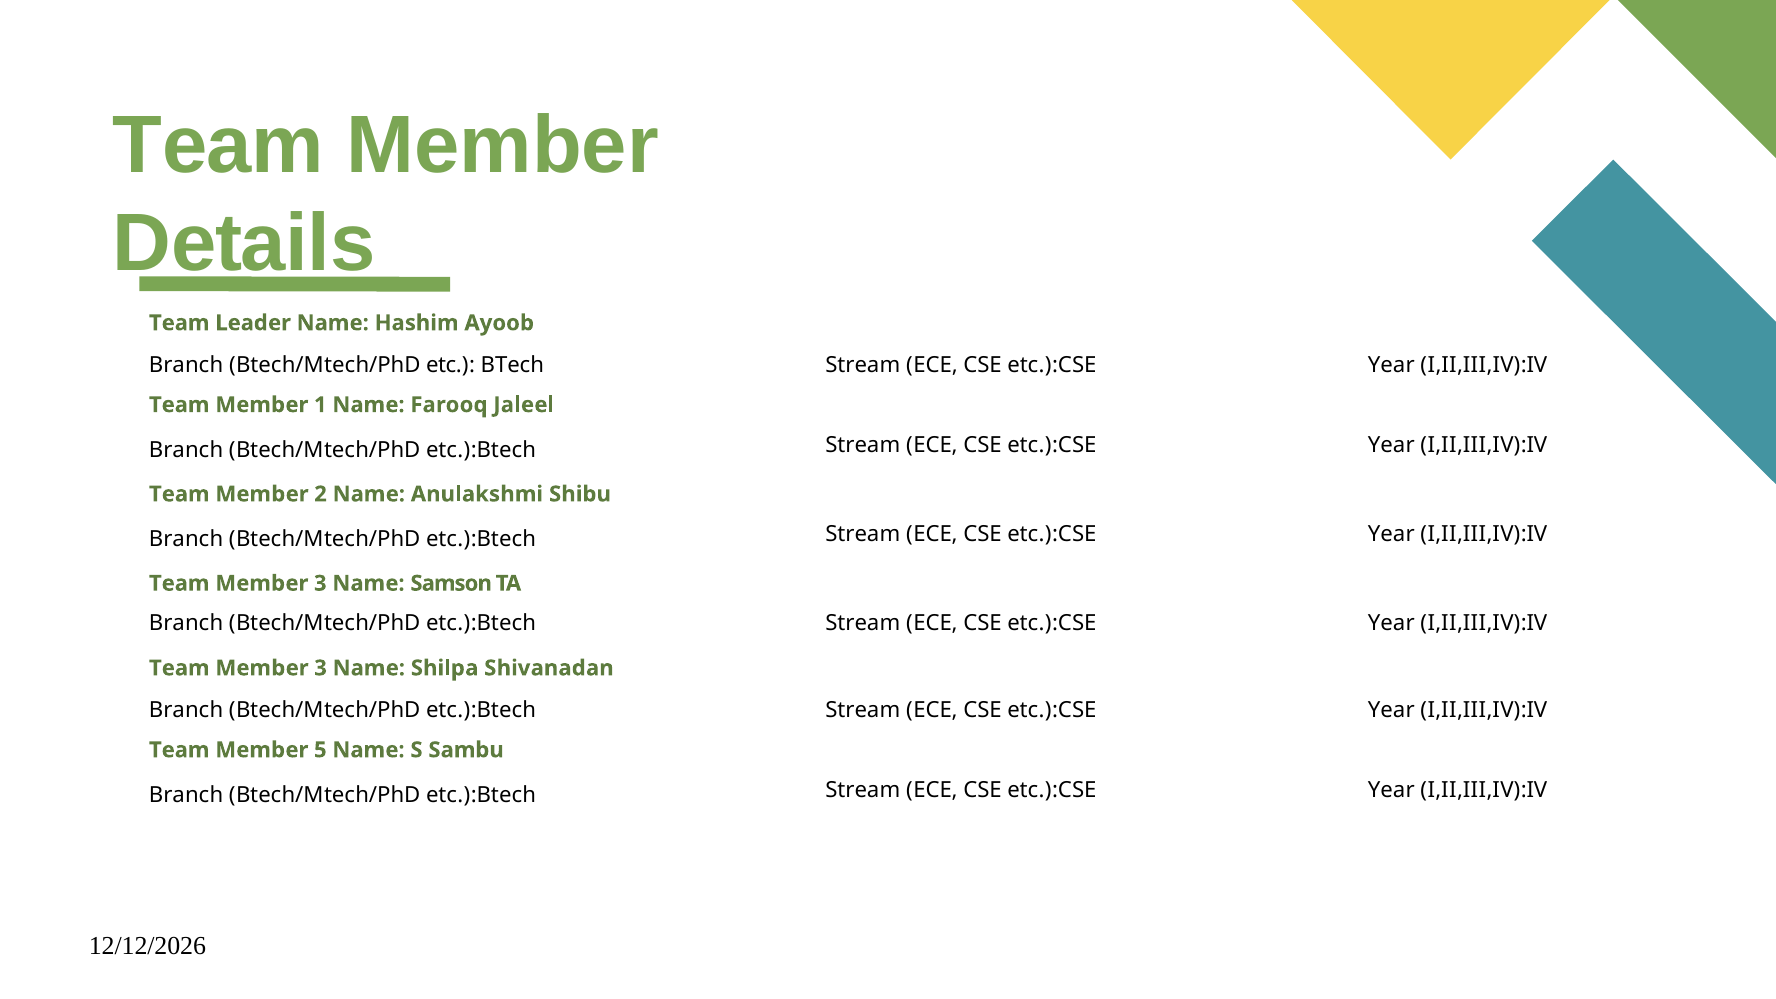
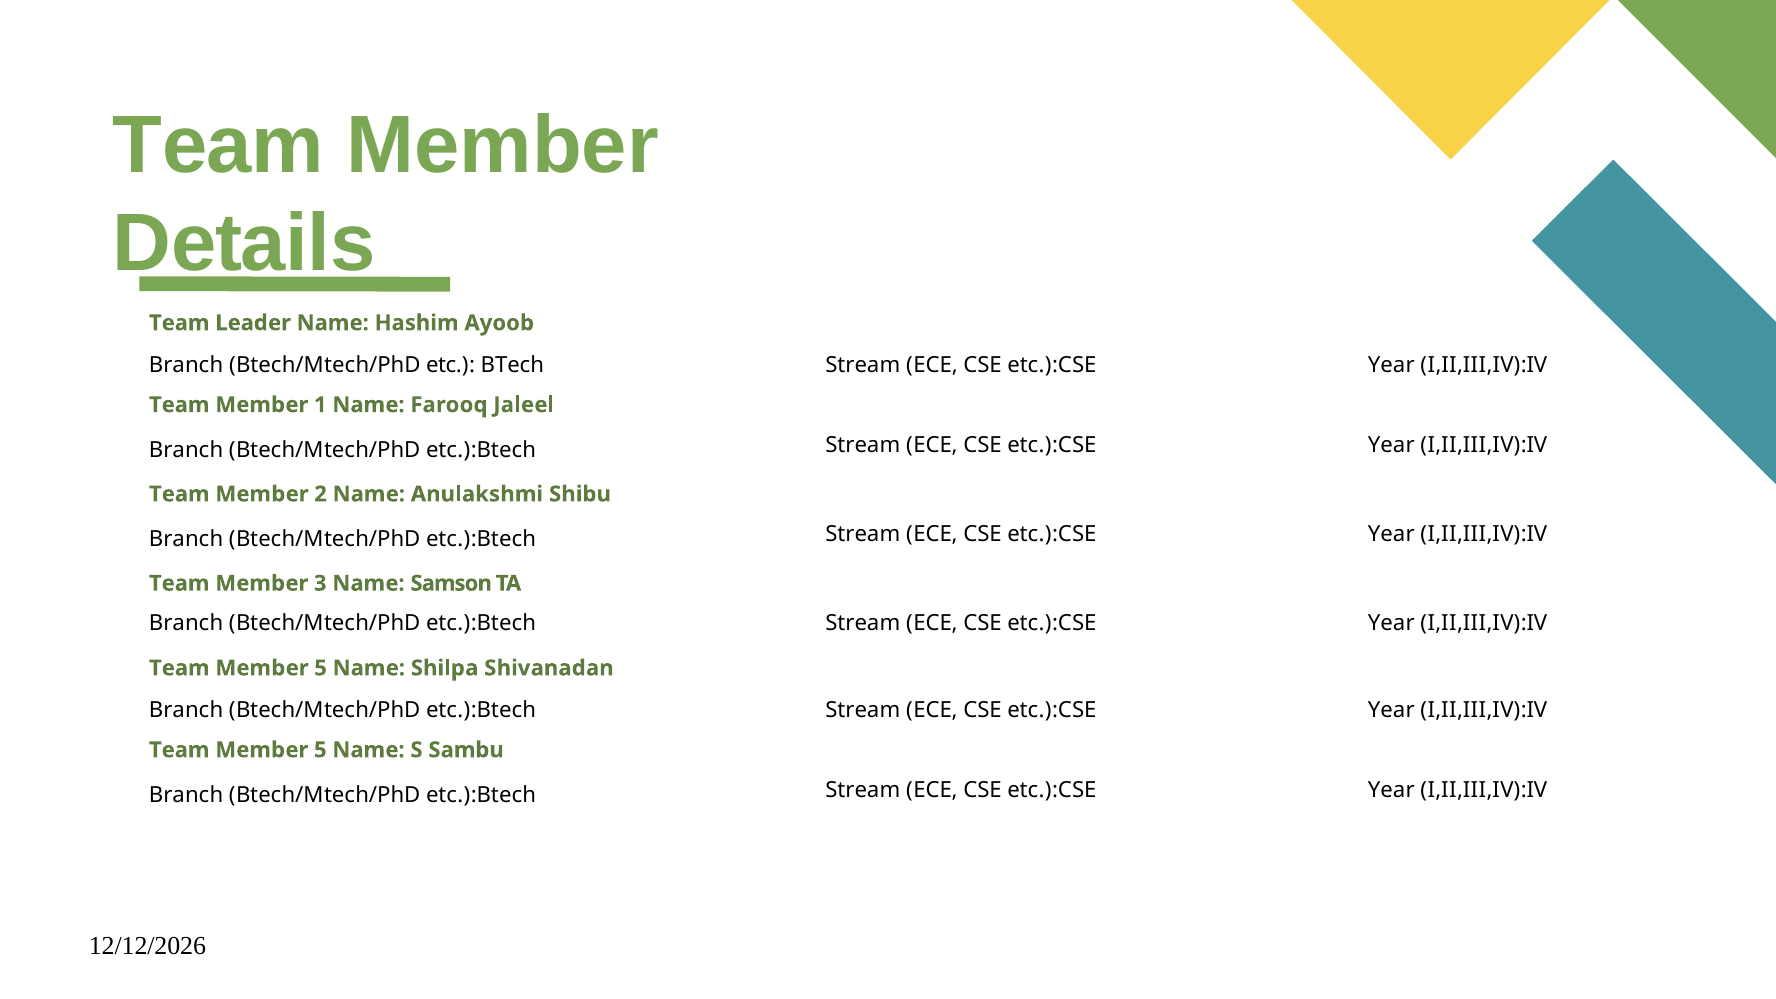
3: 3 -> 5 (321, 668)
